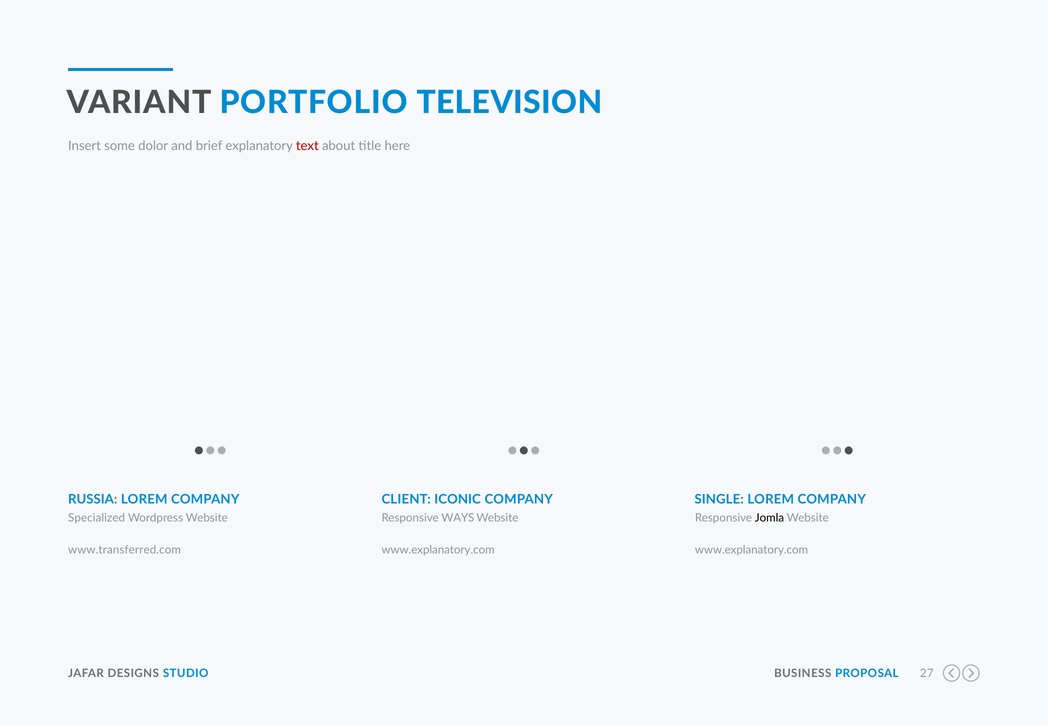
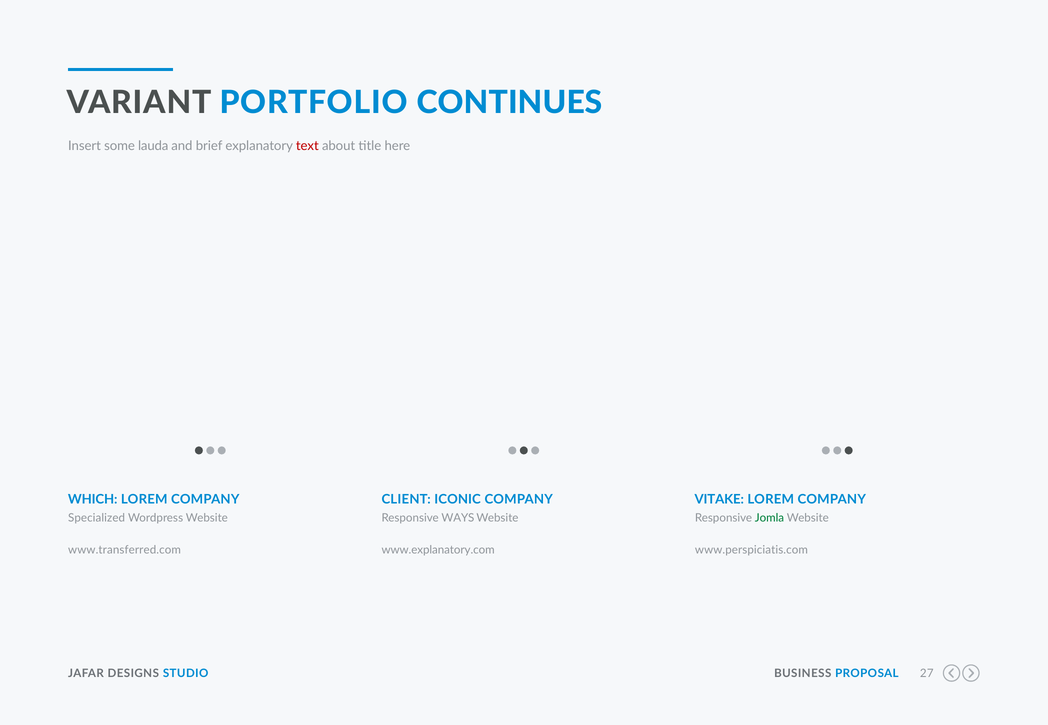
TELEVISION: TELEVISION -> CONTINUES (510, 103)
dolor: dolor -> lauda (153, 146)
RUSSIA: RUSSIA -> WHICH (93, 500)
SINGLE: SINGLE -> VITAKE (719, 500)
Jomla colour: black -> green (769, 518)
www.explanatory.com: www.explanatory.com -> www.perspiciatis.com (751, 551)
